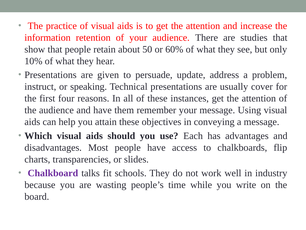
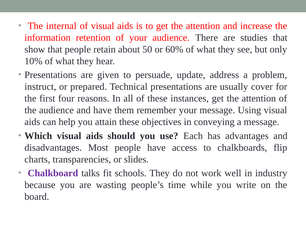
practice: practice -> internal (61, 26)
speaking: speaking -> prepared (89, 87)
